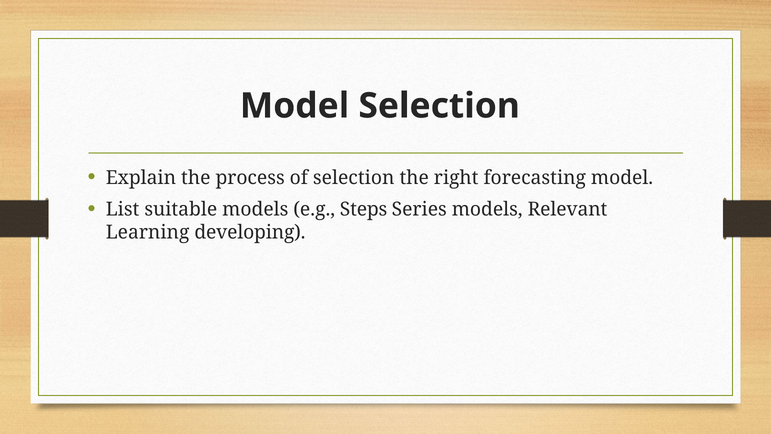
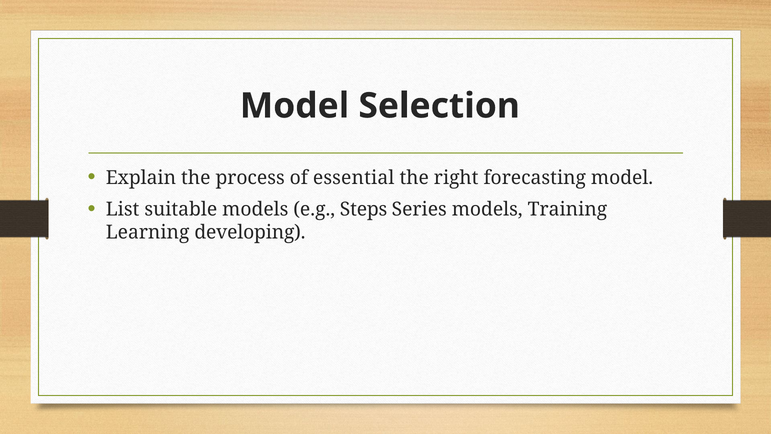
of selection: selection -> essential (354, 178)
Relevant: Relevant -> Training (567, 209)
